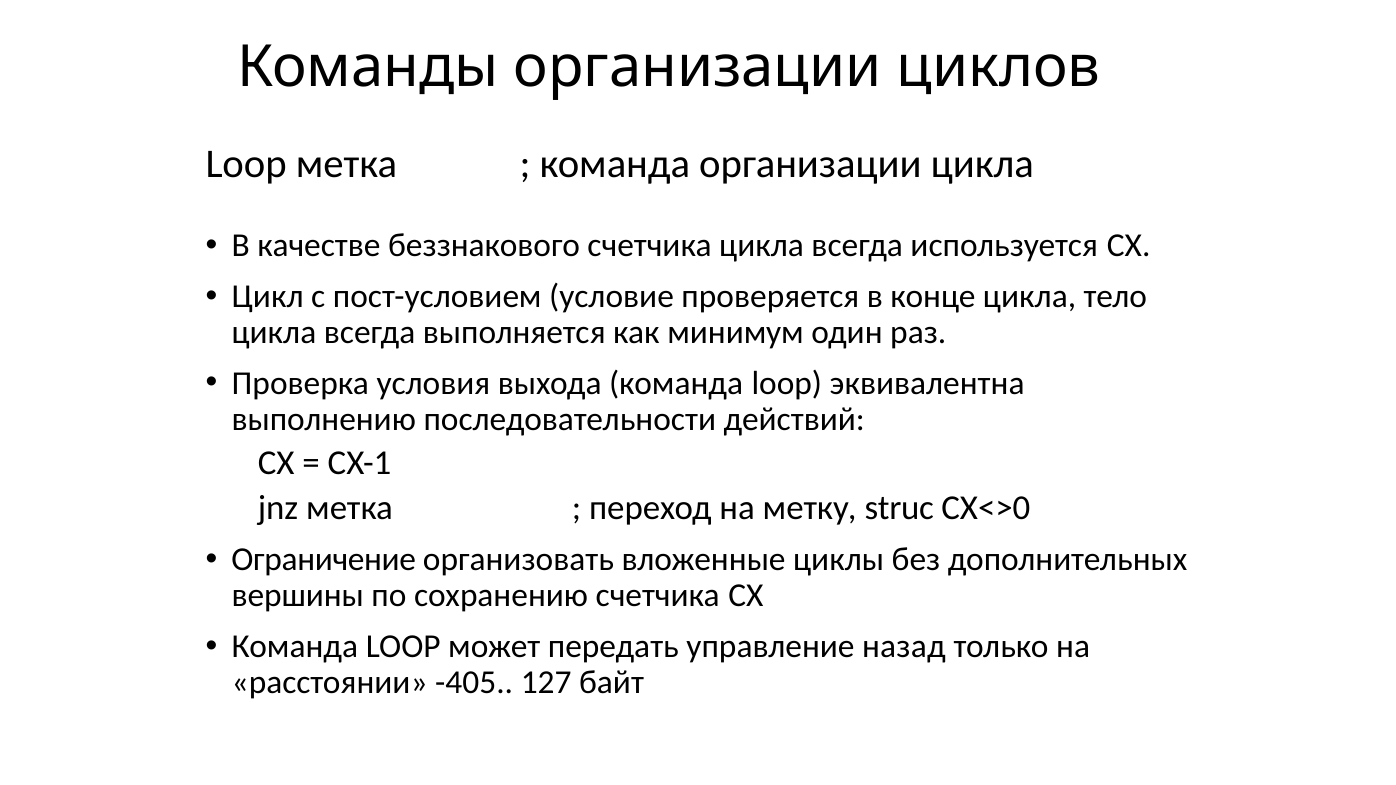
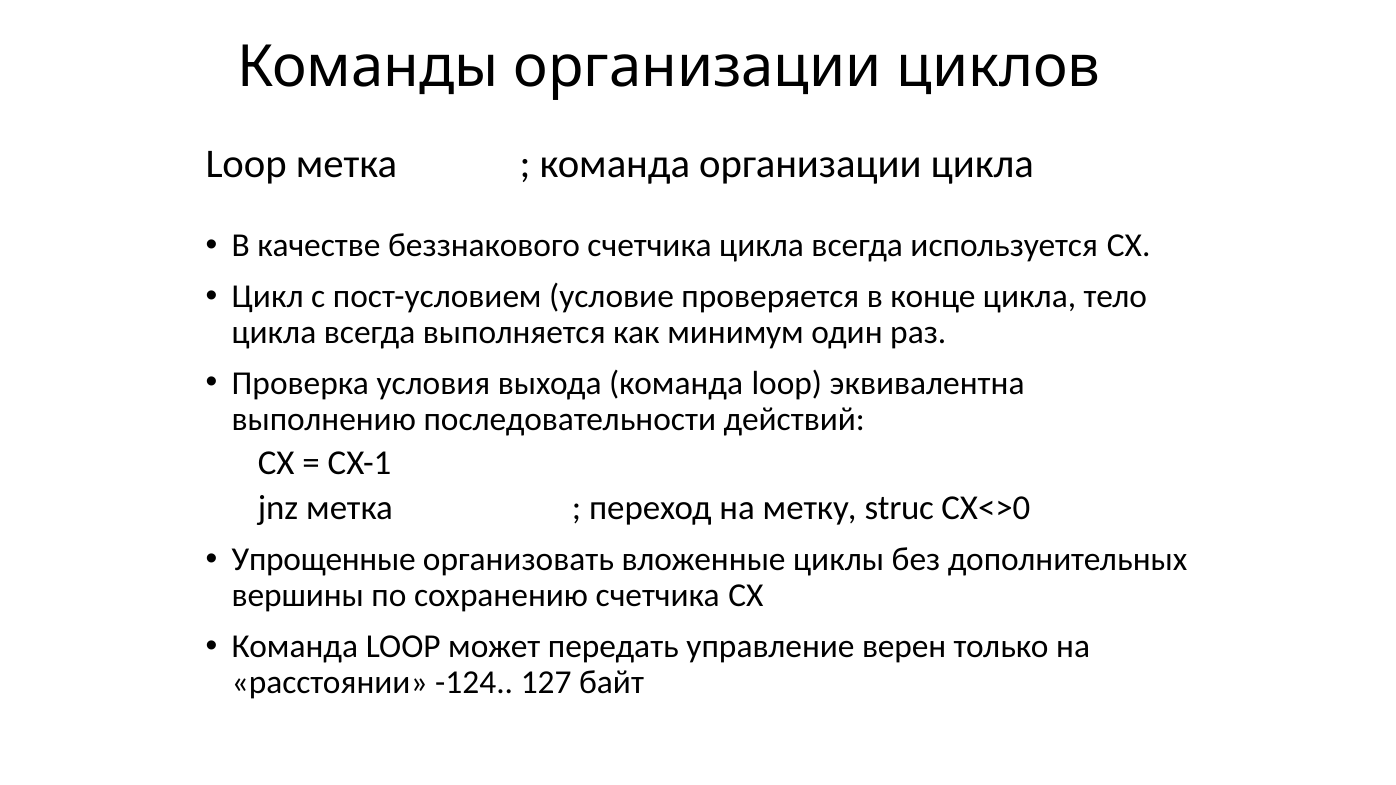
Ограничение: Ограничение -> Упрощенные (324, 560)
назад: назад -> верен (904, 647)
-405: -405 -> -124 (474, 683)
